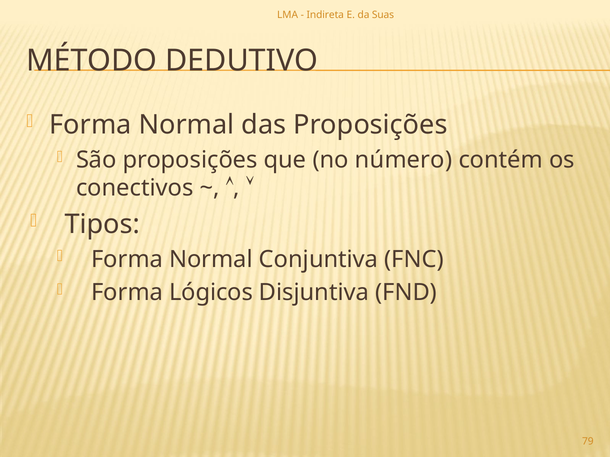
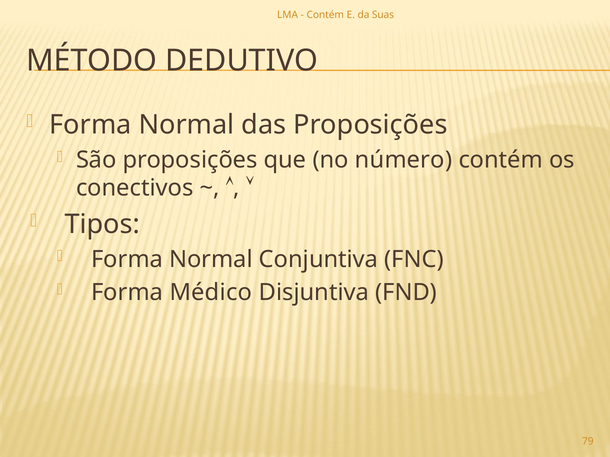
Indireta: Indireta -> Contém (325, 15)
Lógicos: Lógicos -> Médico (211, 293)
